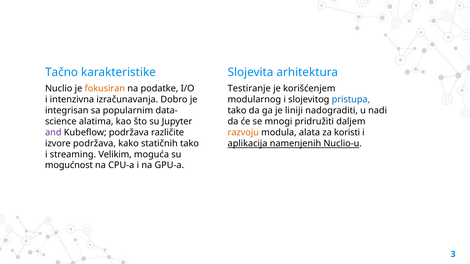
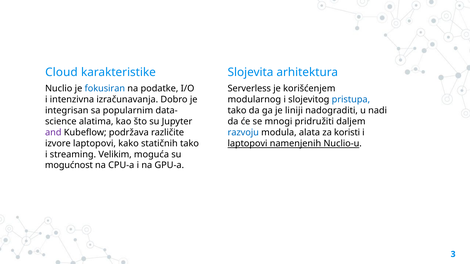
Tačno: Tačno -> Cloud (61, 72)
fokusiran colour: orange -> blue (105, 89)
Testiranje: Testiranje -> Serverless (249, 89)
razvoju colour: orange -> blue (243, 133)
izvore podržava: podržava -> laptopovi (94, 144)
aplikacija: aplikacija -> laptopovi (248, 144)
